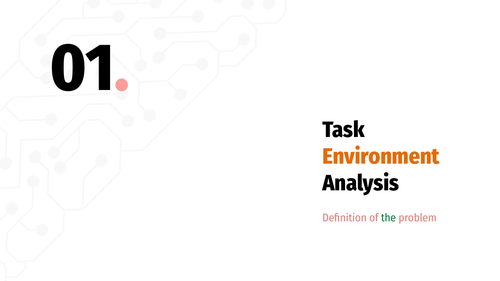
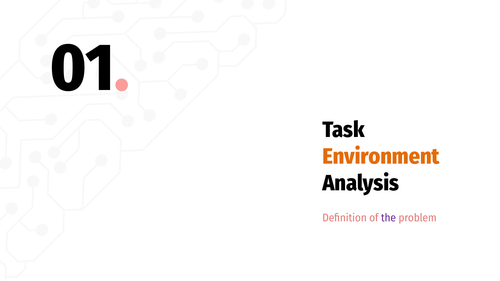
the colour: green -> purple (389, 218)
